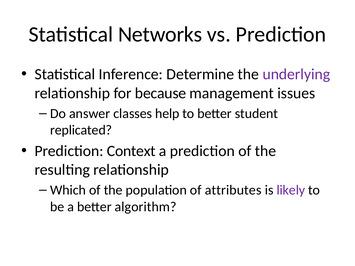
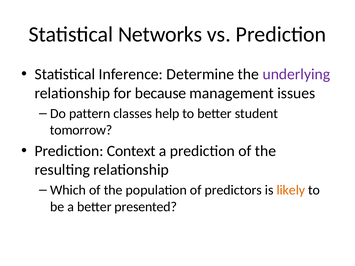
answer: answer -> pattern (90, 114)
replicated: replicated -> tomorrow (81, 130)
attributes: attributes -> predictors (233, 190)
likely colour: purple -> orange (291, 190)
algorithm: algorithm -> presented (146, 207)
